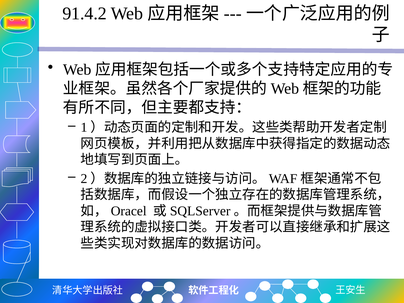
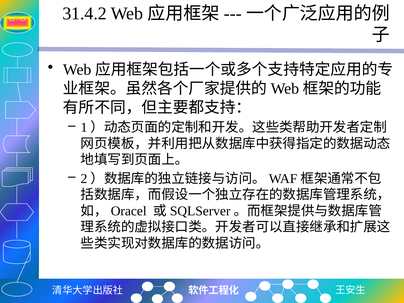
91.4.2: 91.4.2 -> 31.4.2 (85, 13)
